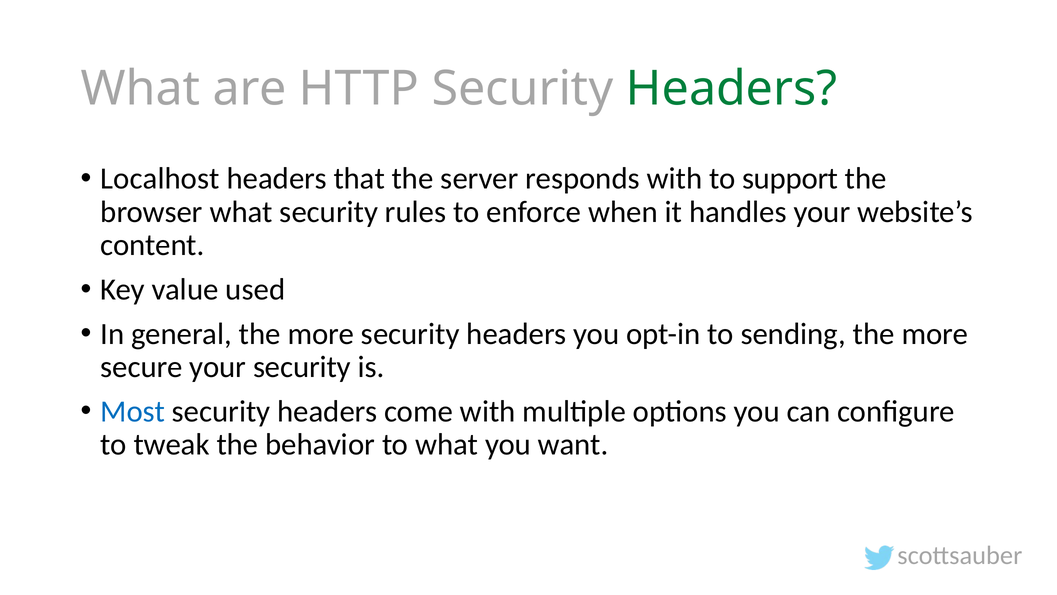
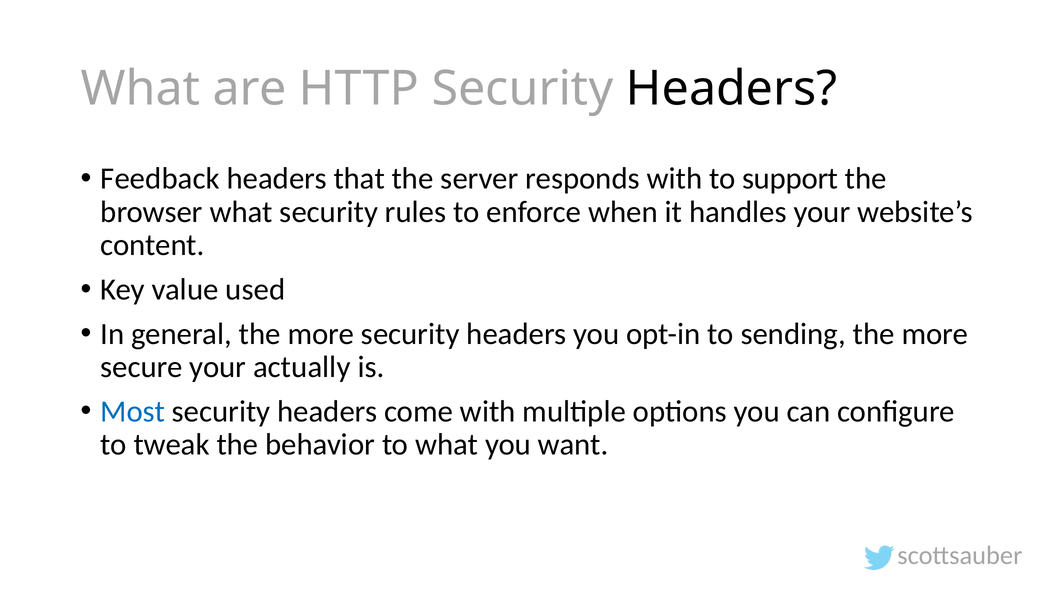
Headers colour: green -> black (732, 89)
Localhost: Localhost -> Feedback (160, 179)
your security: security -> actually (302, 367)
